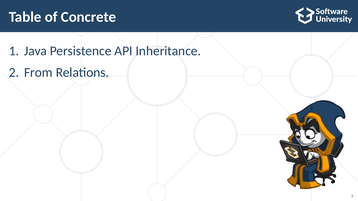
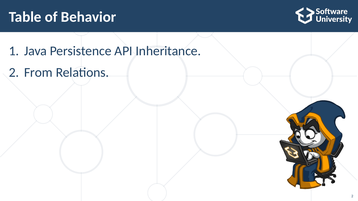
Concrete: Concrete -> Behavior (89, 17)
